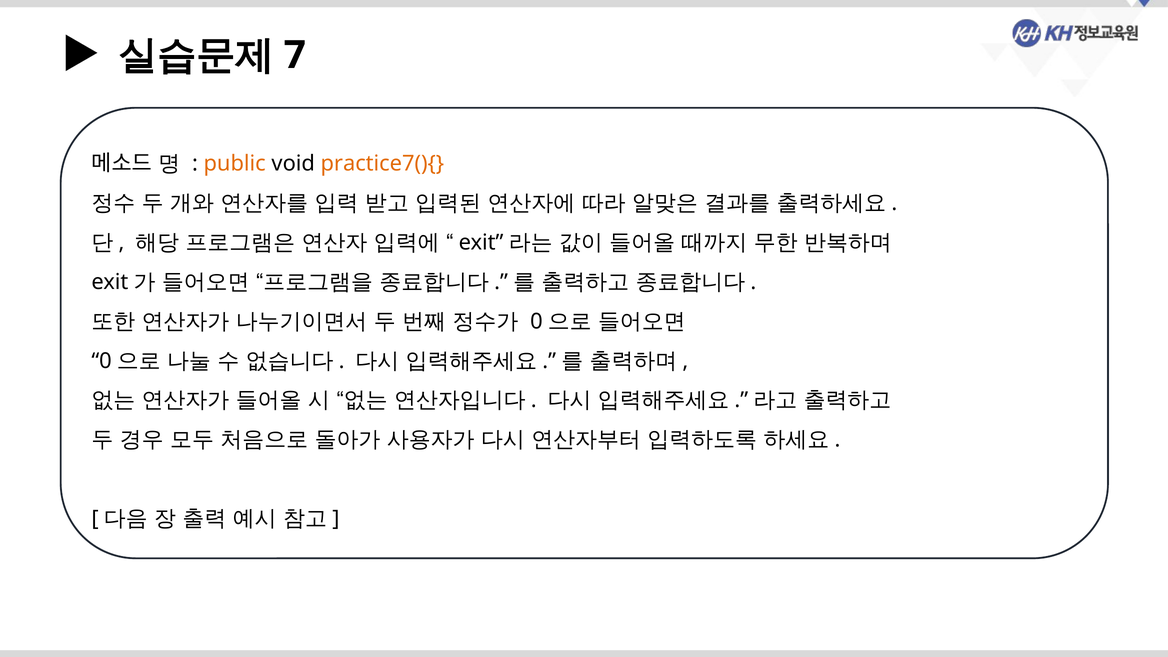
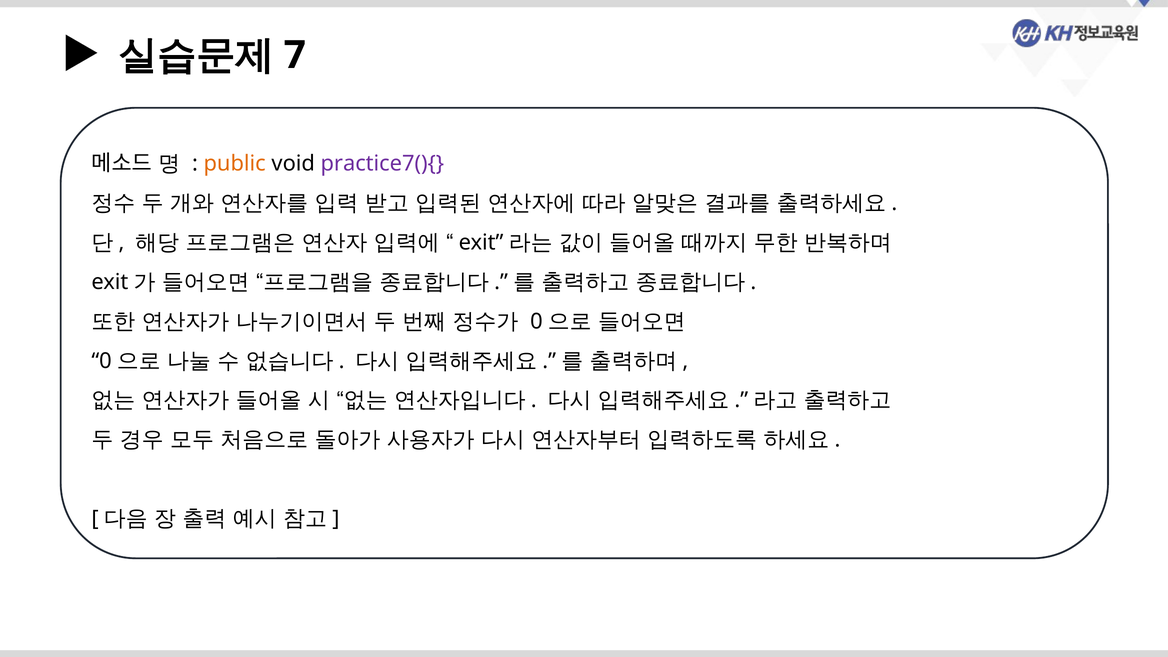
practice7(){ colour: orange -> purple (382, 164)
